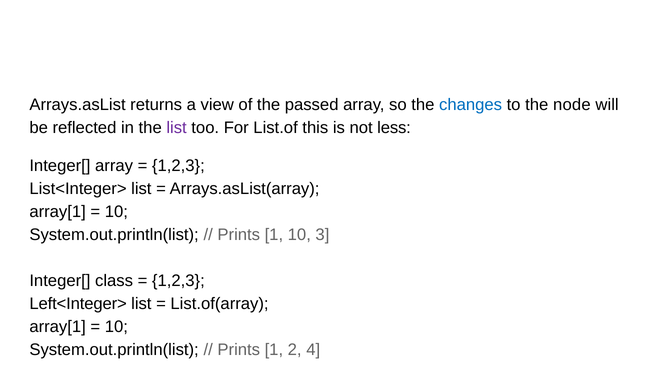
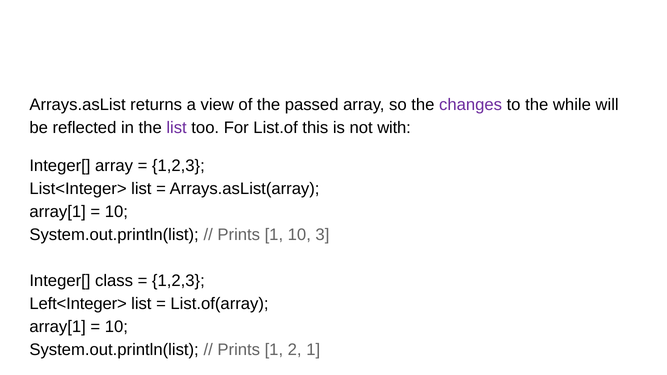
changes colour: blue -> purple (471, 105)
node: node -> while (572, 105)
less: less -> with (394, 128)
2 4: 4 -> 1 (313, 350)
